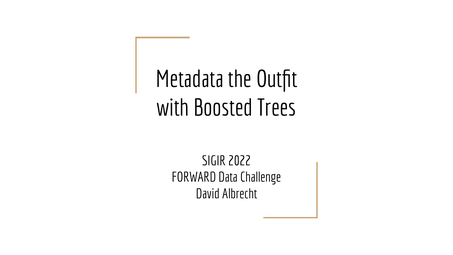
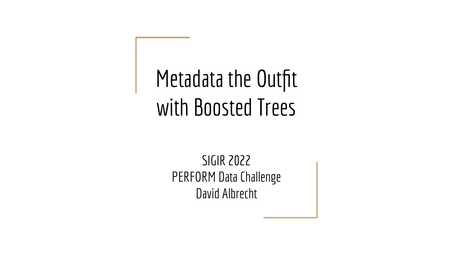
FORWARD: FORWARD -> PERFORM (194, 177)
